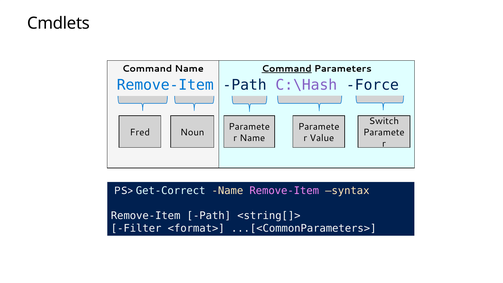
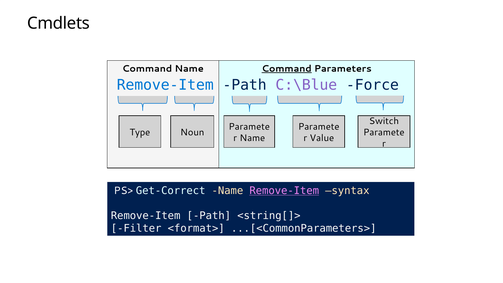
C:\Hash: C:\Hash -> C:\Blue (306, 85)
Fred: Fred -> Type (140, 132)
Remove-Item underline: none -> present (284, 191)
